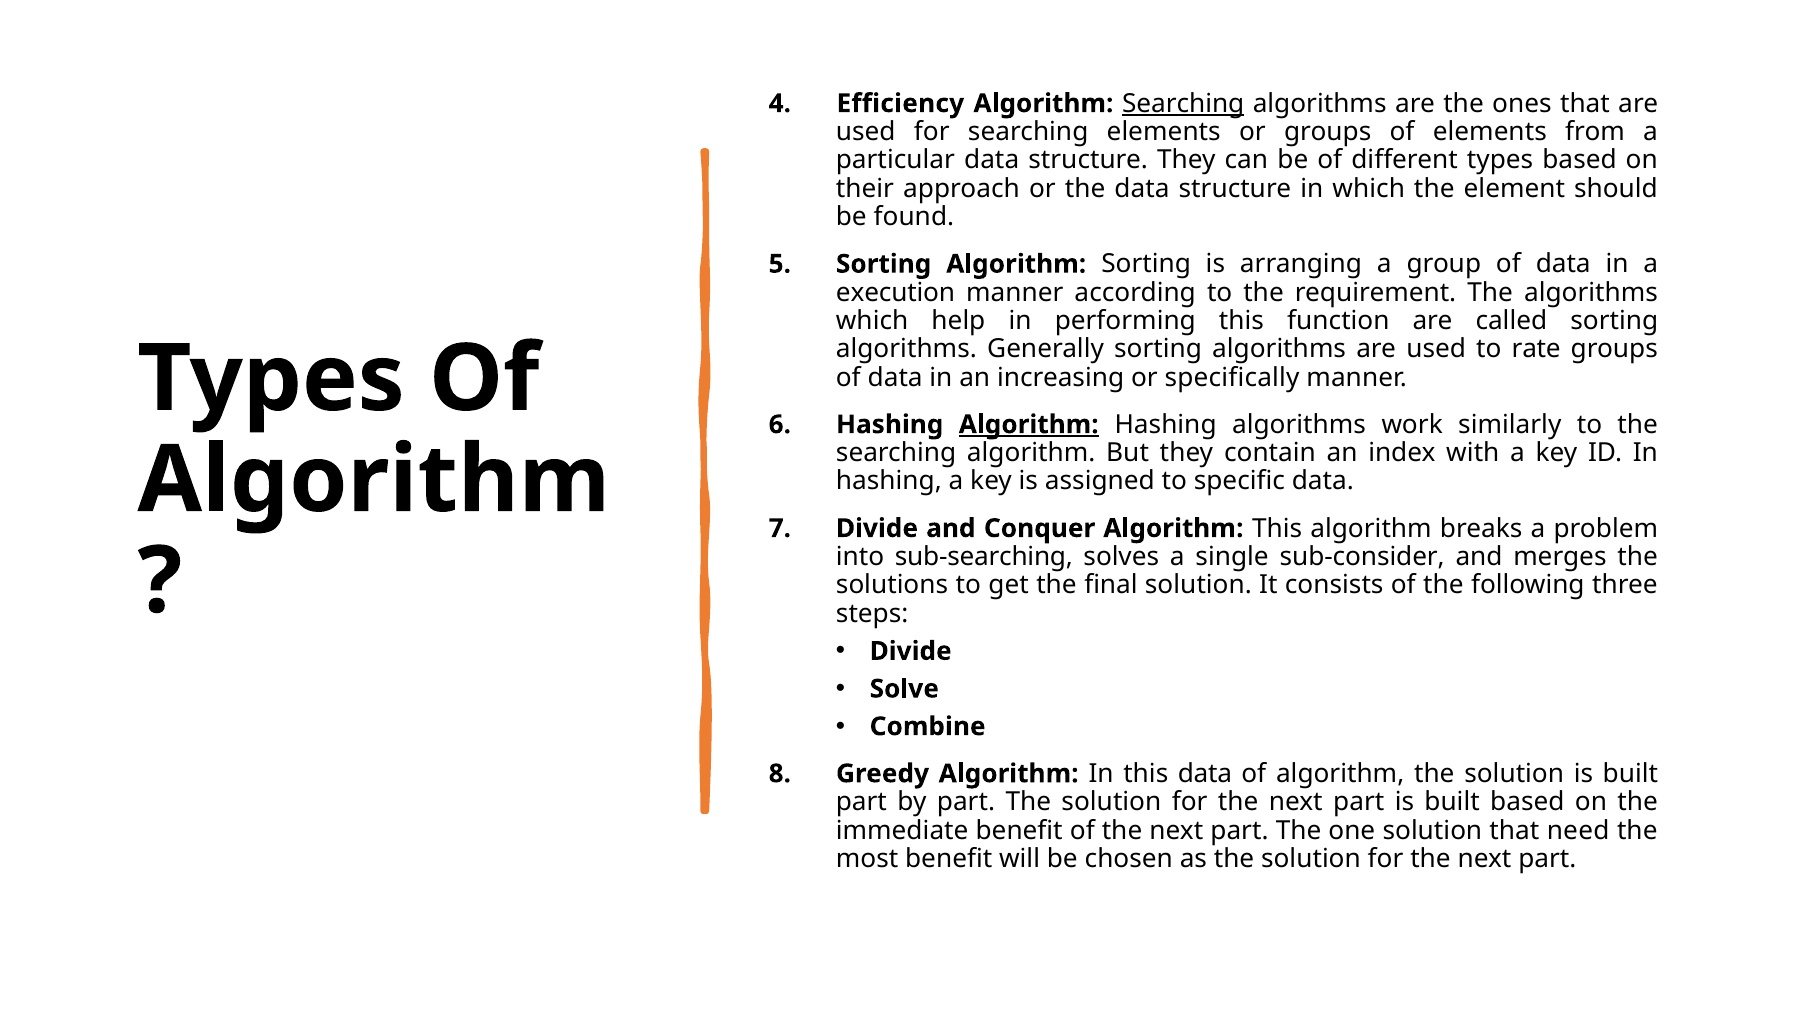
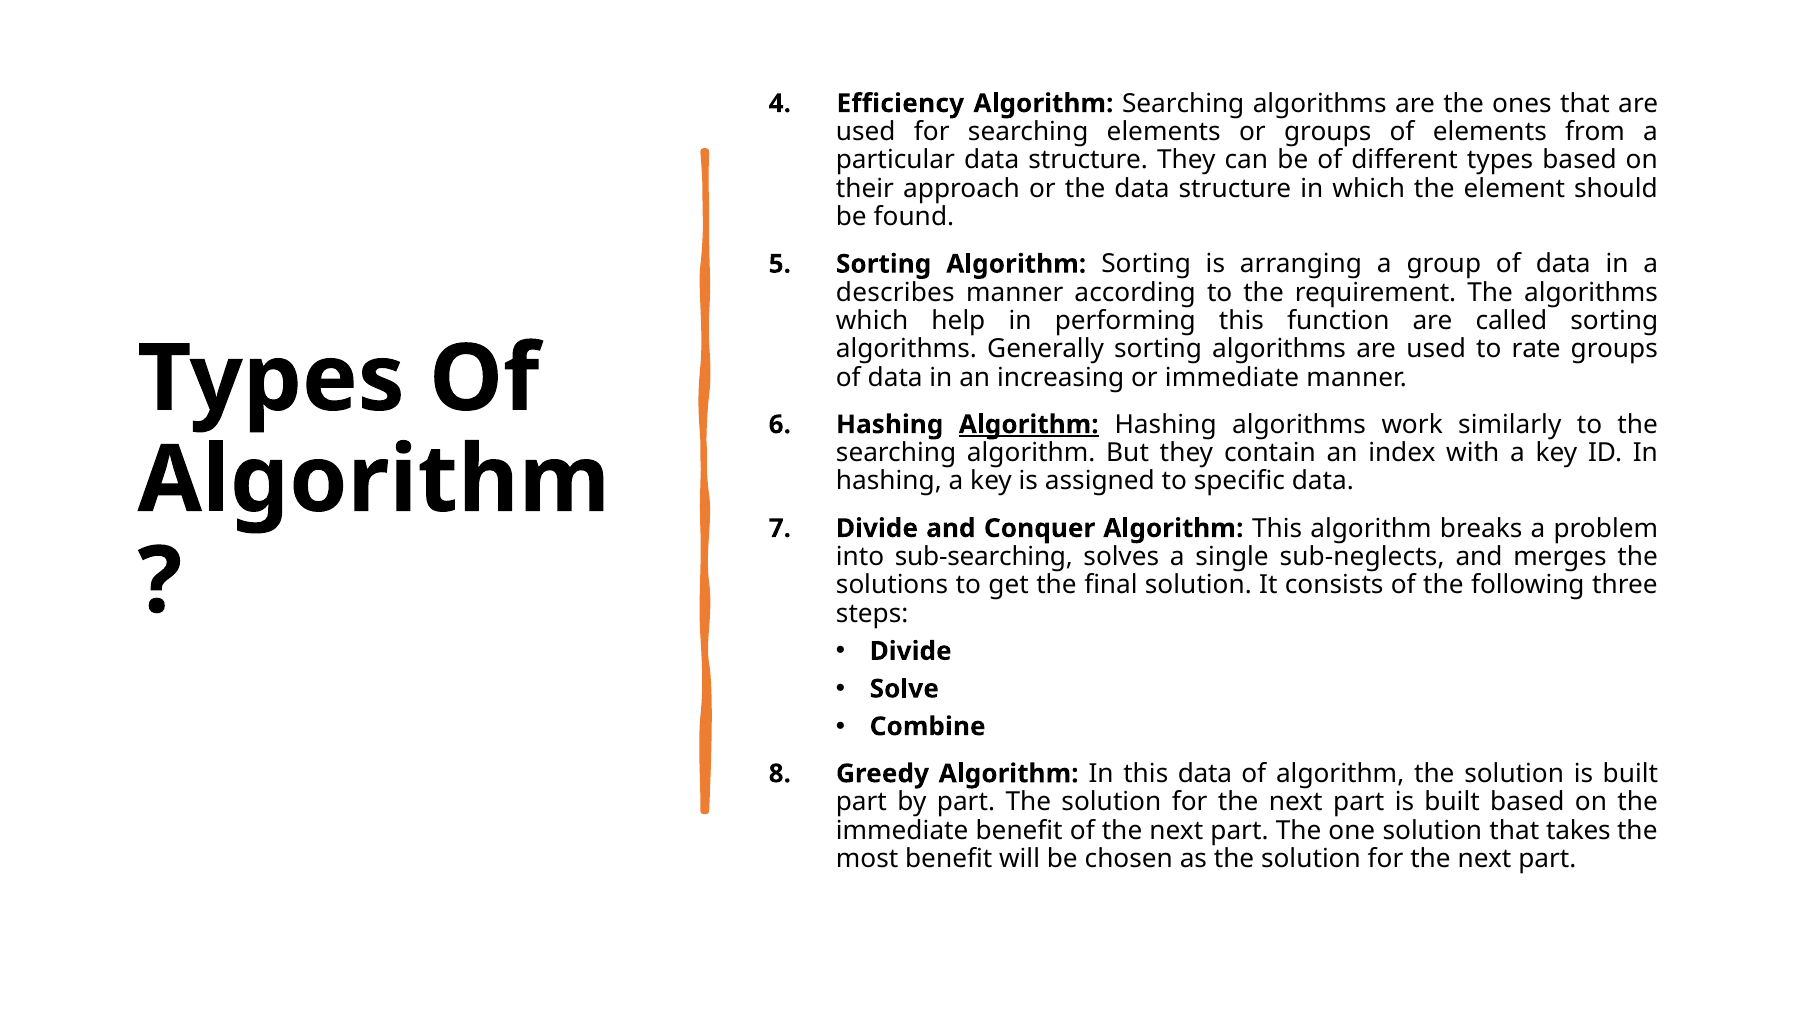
Searching underline: present -> none (1183, 104)
execution: execution -> describes (895, 292)
or specifically: specifically -> immediate (1232, 378)
sub-consider: sub-consider -> sub-neglects (1362, 557)
need: need -> takes (1578, 831)
